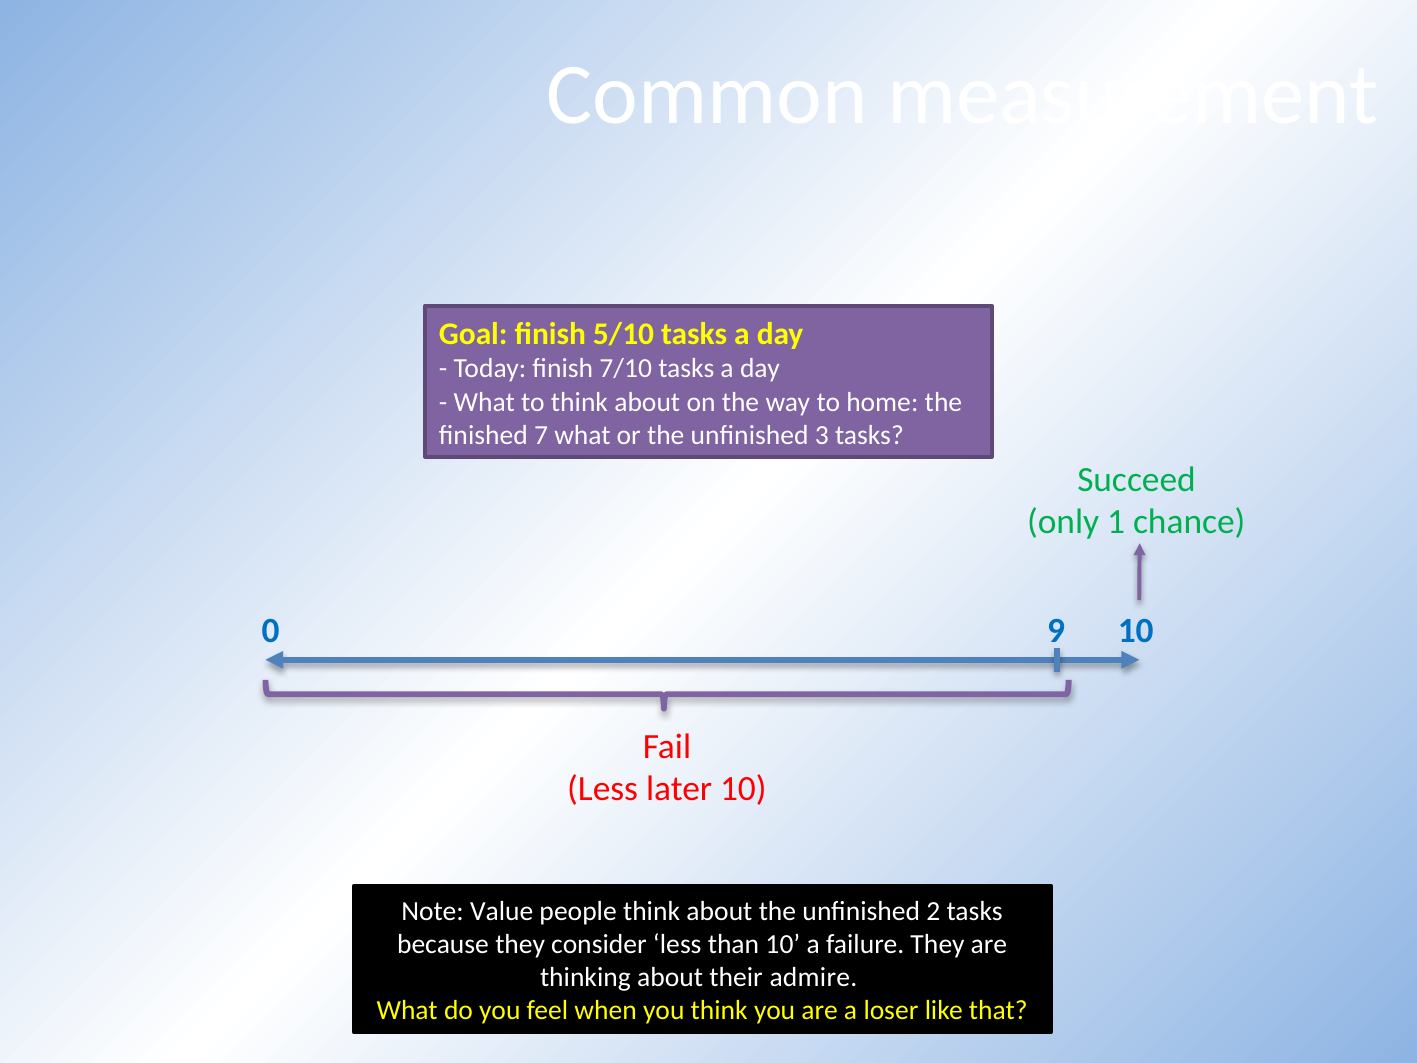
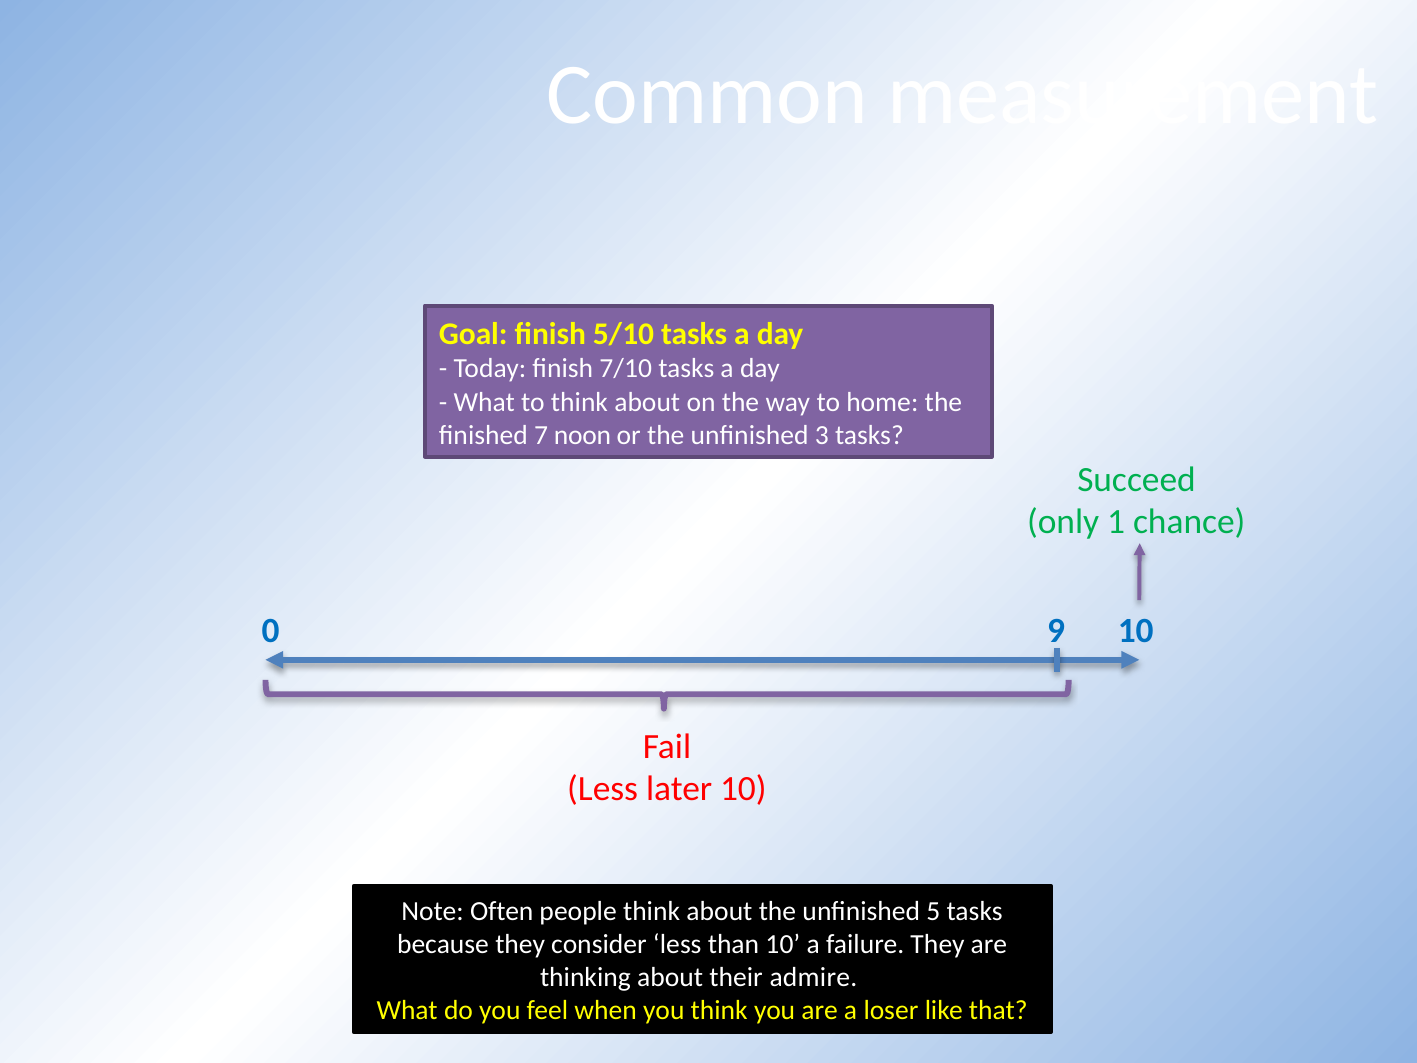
7 what: what -> noon (583, 435)
Value: Value -> Often (502, 911)
2: 2 -> 5 (933, 911)
